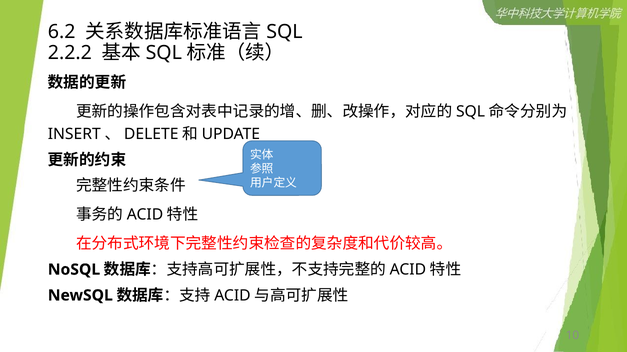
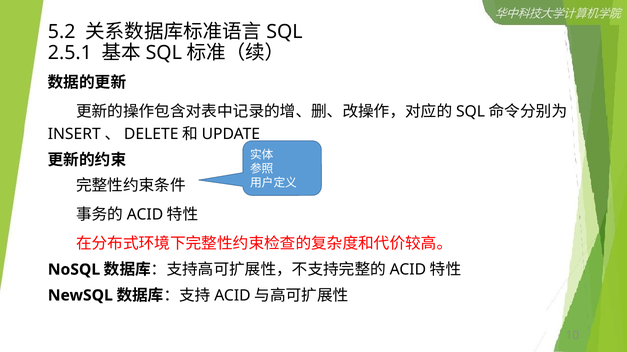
6.2: 6.2 -> 5.2 (62, 32)
2.2.2: 2.2.2 -> 2.5.1 (70, 53)
